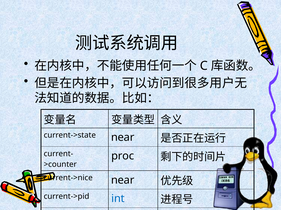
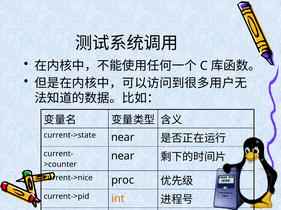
proc: proc -> near (123, 156)
current->nice near: near -> proc (123, 181)
int colour: blue -> orange (118, 199)
